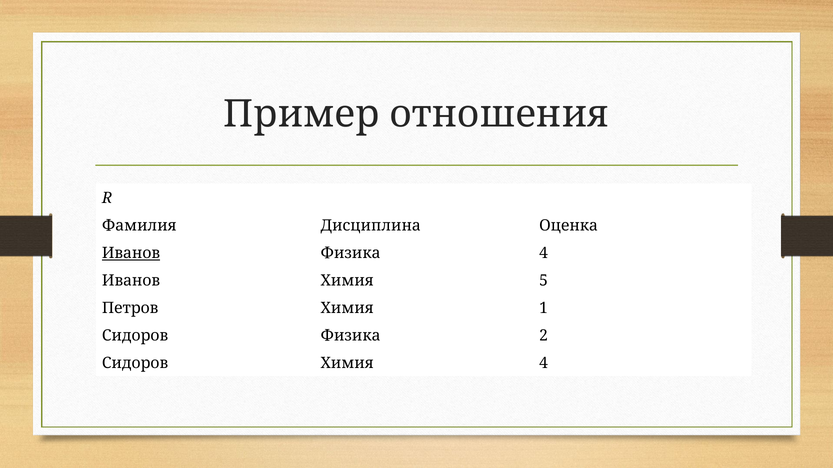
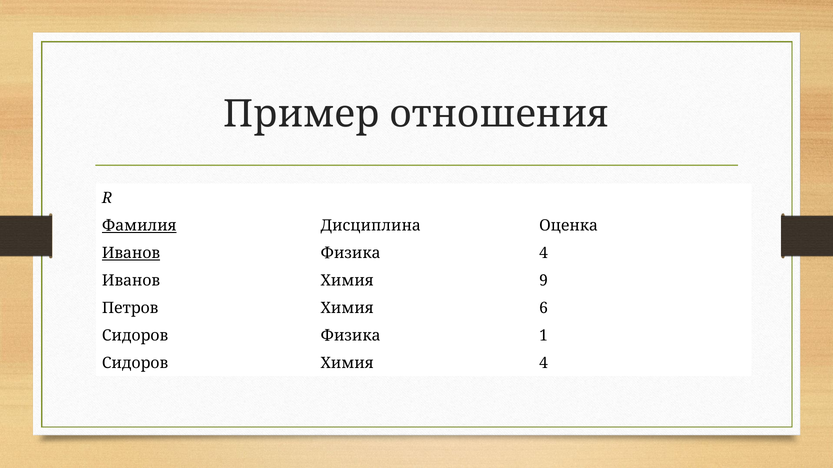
Фамилия underline: none -> present (139, 226)
5: 5 -> 9 (544, 281)
1: 1 -> 6 (544, 309)
2: 2 -> 1 (544, 336)
